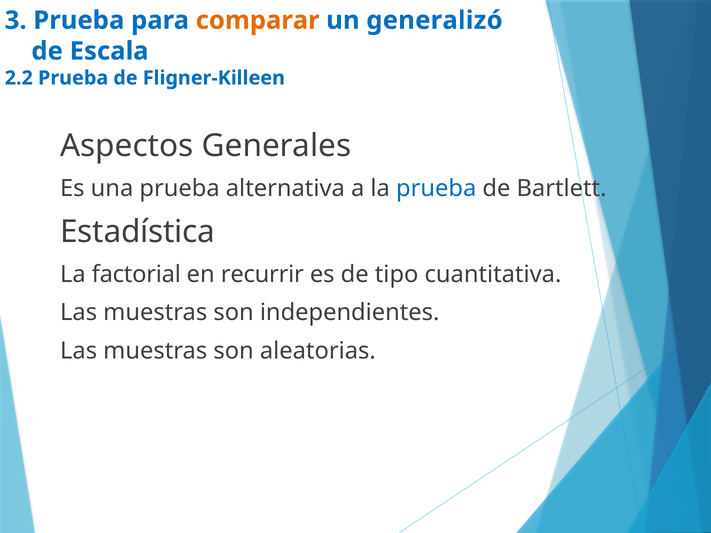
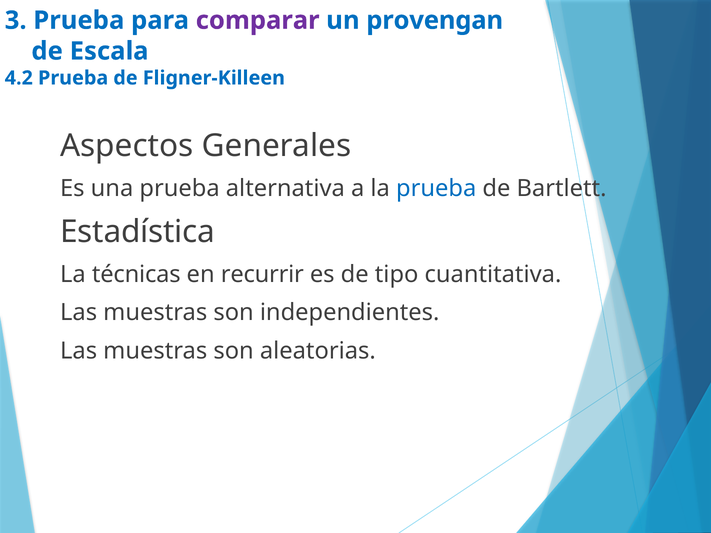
comparar colour: orange -> purple (258, 20)
generalizó: generalizó -> provengan (435, 20)
2.2: 2.2 -> 4.2 (19, 78)
factorial: factorial -> técnicas (136, 274)
